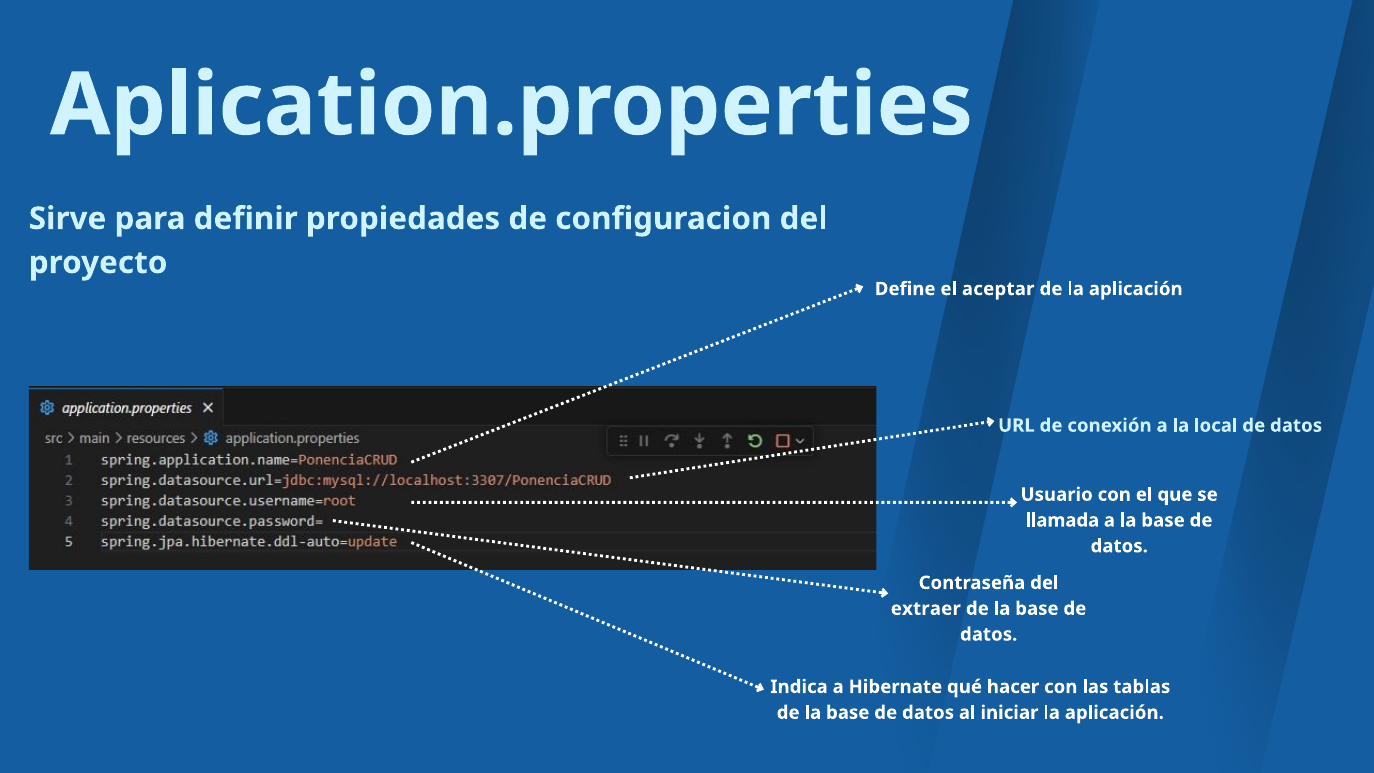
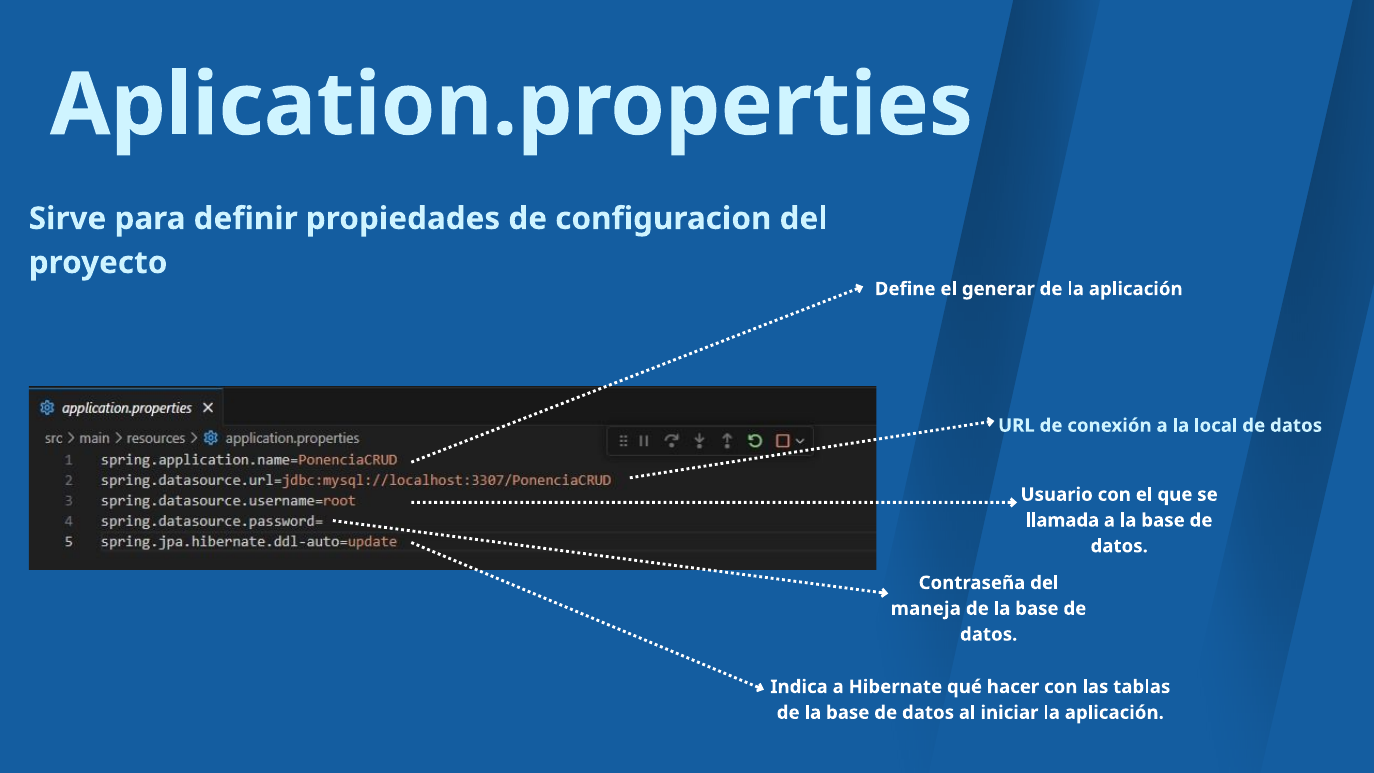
aceptar: aceptar -> generar (998, 289)
extraer: extraer -> maneja (926, 609)
